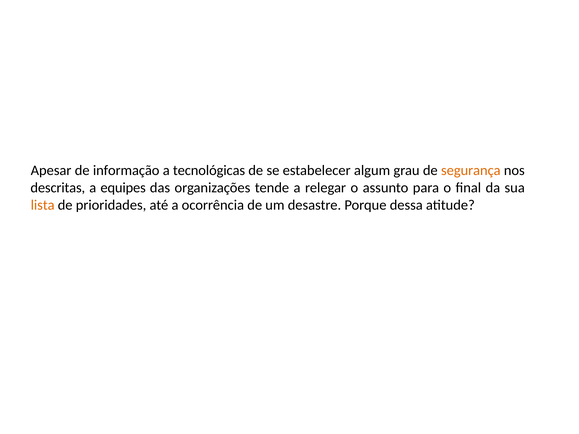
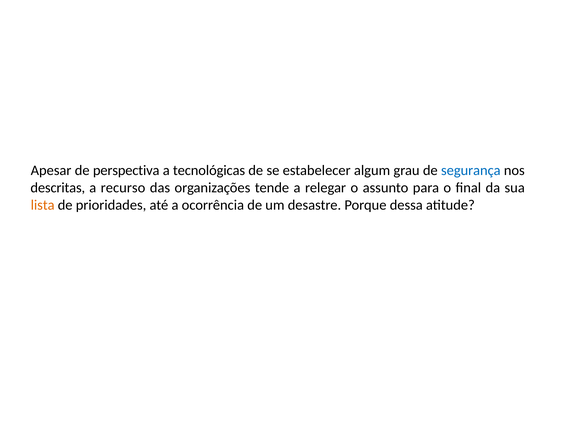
informação: informação -> perspectiva (126, 170)
segurança colour: orange -> blue (471, 170)
equipes: equipes -> recurso (123, 188)
